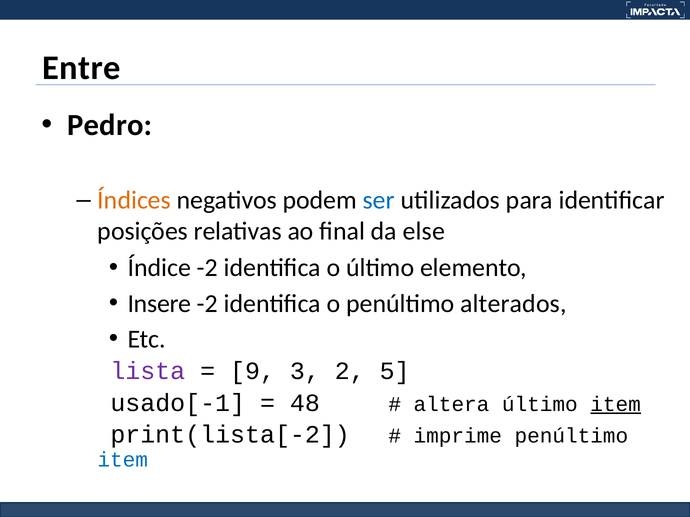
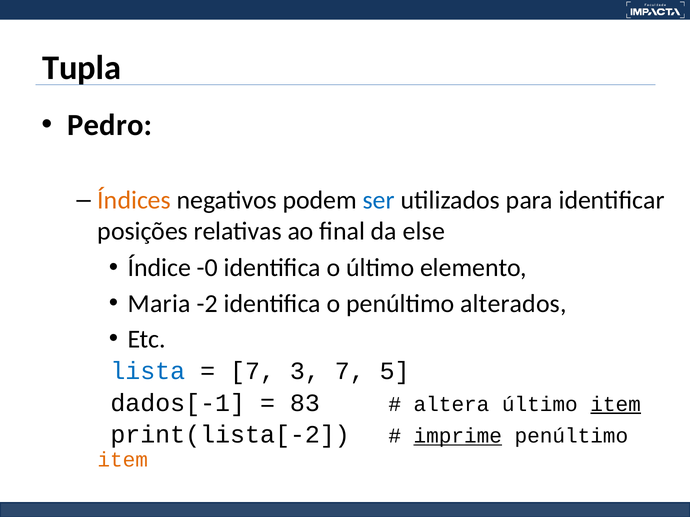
Entre: Entre -> Tupla (82, 68)
Índice -2: -2 -> -0 (207, 268)
Insere: Insere -> Maria (159, 304)
lista colour: purple -> blue (148, 371)
9: 9 -> 7 (253, 371)
3 2: 2 -> 7 (350, 371)
usado[-1: usado[-1 -> dados[-1 (178, 403)
48: 48 -> 83 (305, 403)
imprime underline: none -> present (458, 436)
item colour: blue -> orange (123, 460)
